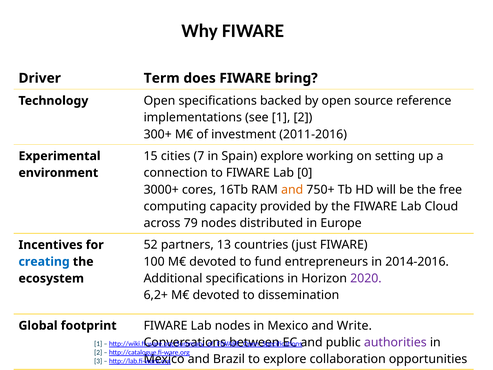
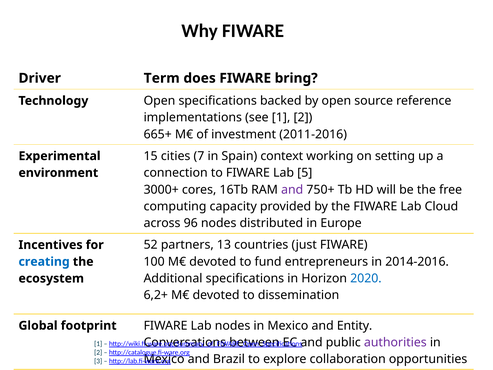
300+: 300+ -> 665+ (158, 134)
Spain explore: explore -> context (282, 156)
0: 0 -> 5 (305, 173)
and colour: orange -> purple (292, 189)
79: 79 -> 96 (191, 223)
2020 colour: purple -> blue (366, 278)
Write: Write -> Entity (355, 325)
